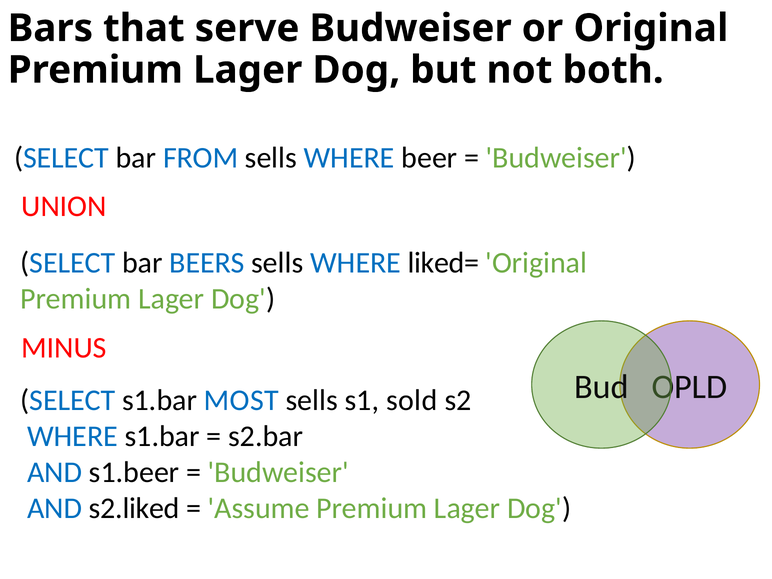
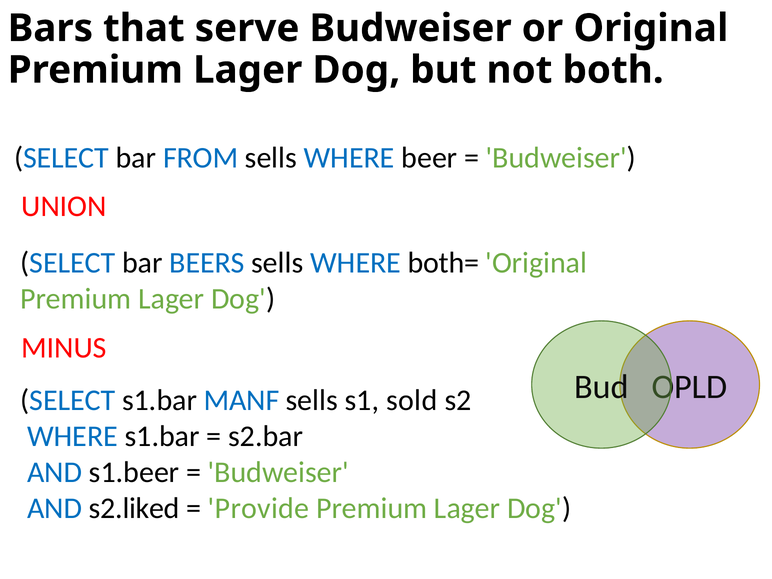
liked=: liked= -> both= (443, 263)
MOST: MOST -> MANF (242, 400)
Assume: Assume -> Provide (259, 508)
